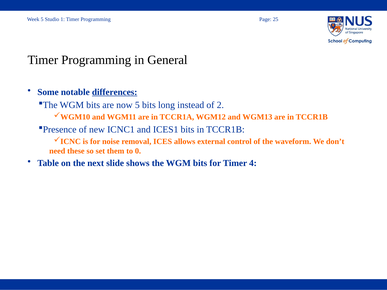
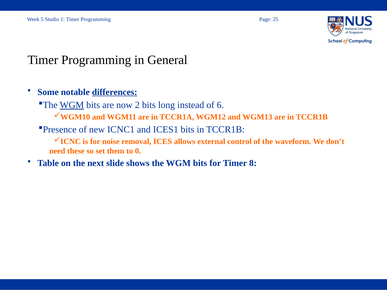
WGM underline: none -> present (72, 105)
now 5: 5 -> 2 (137, 105)
2: 2 -> 6 (220, 105)
4: 4 -> 8 (253, 163)
